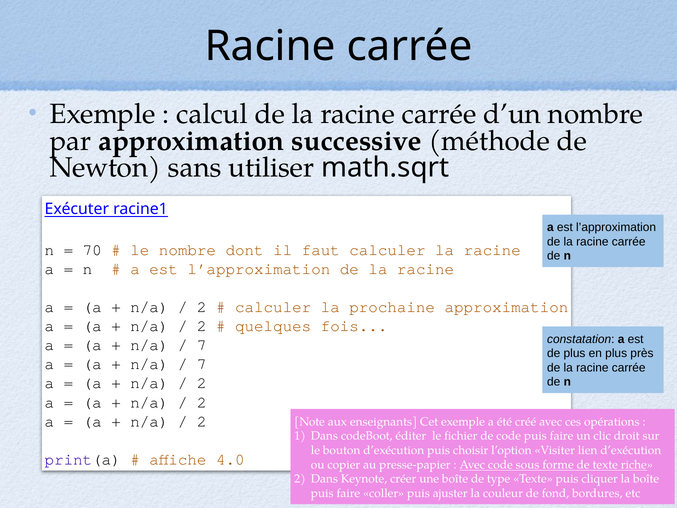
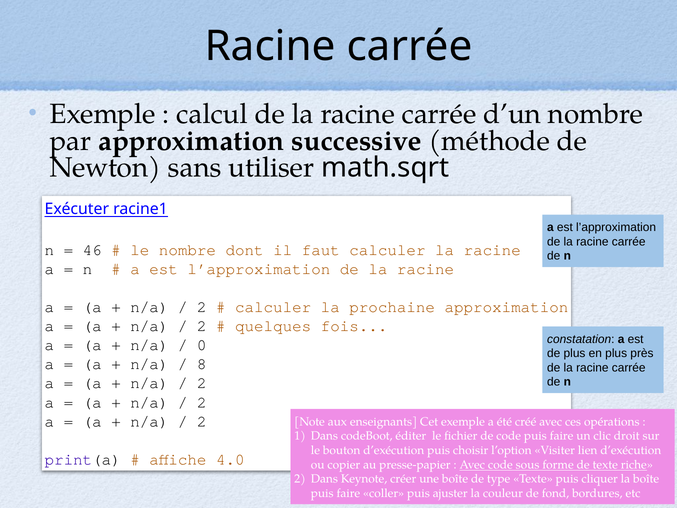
70: 70 -> 46 (92, 250)
7: 7 -> 0 (202, 345)
7: 7 -> 8 (202, 364)
